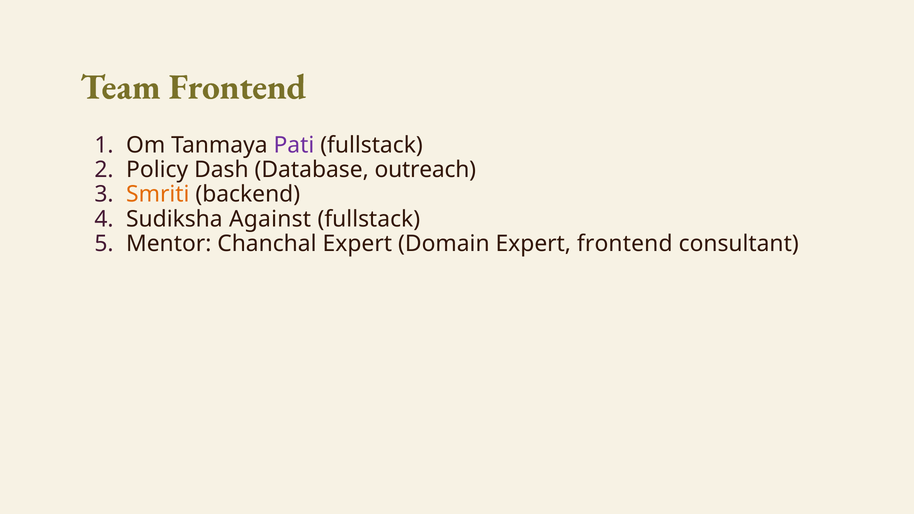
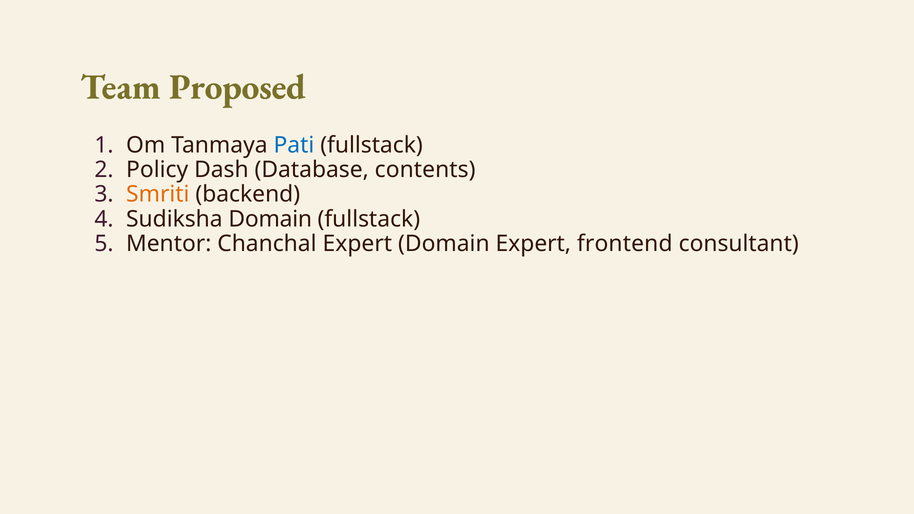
Team Frontend: Frontend -> Proposed (237, 87)
Pati colour: purple -> blue (294, 145)
outreach: outreach -> contents (425, 170)
Sudiksha Against: Against -> Domain (270, 219)
